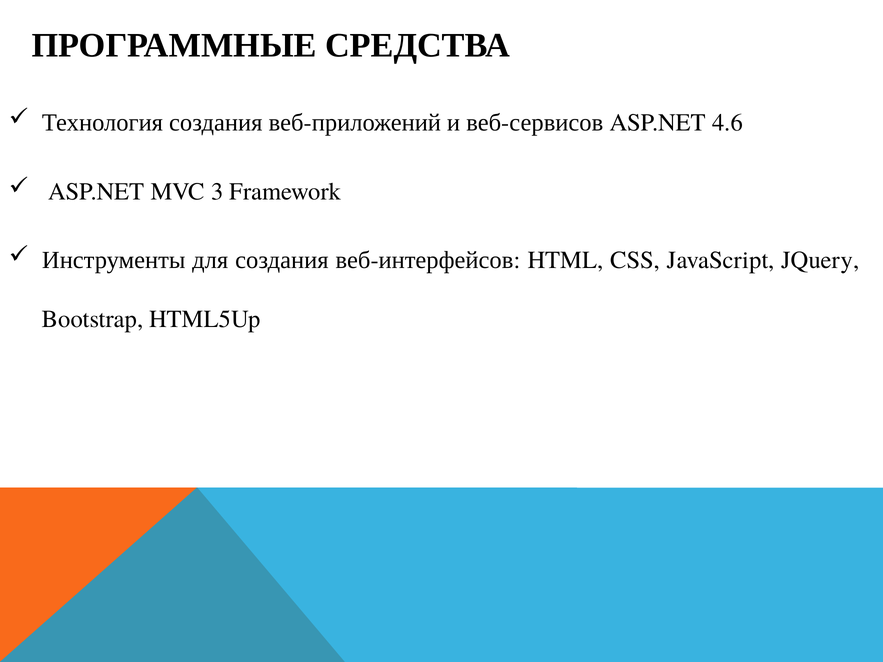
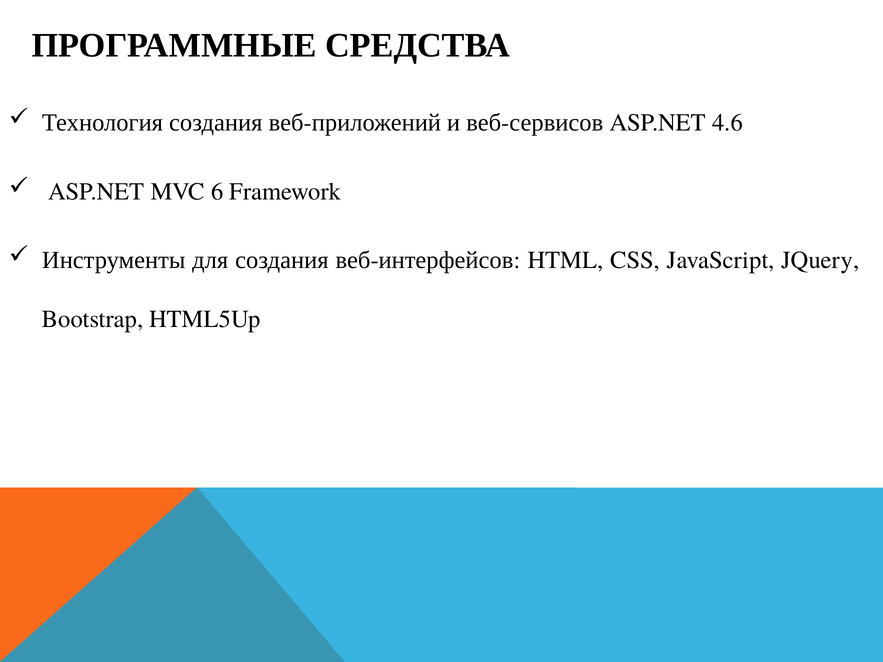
3: 3 -> 6 (217, 192)
